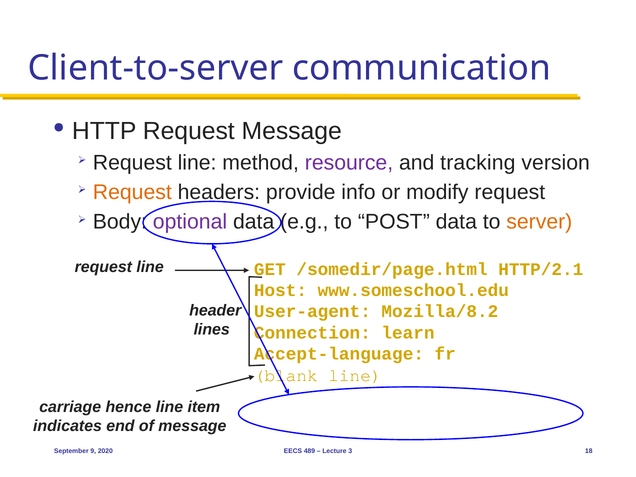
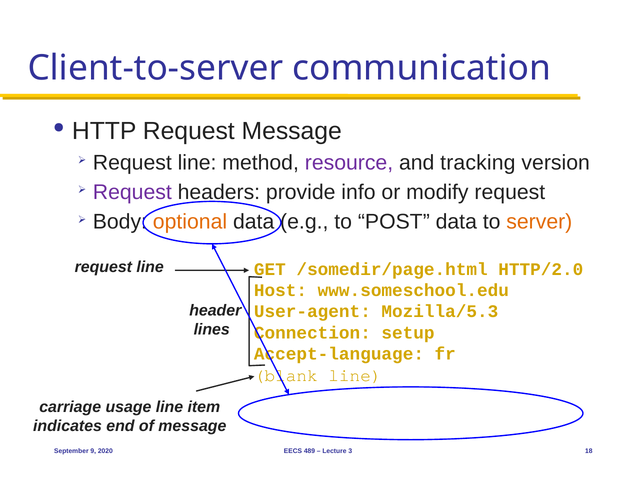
Request colour: orange -> purple (132, 192)
optional colour: purple -> orange (190, 222)
HTTP/2.1: HTTP/2.1 -> HTTP/2.0 (541, 269)
Mozilla/8.2: Mozilla/8.2 -> Mozilla/5.3 (440, 312)
learn: learn -> setup (408, 333)
hence: hence -> usage (128, 407)
